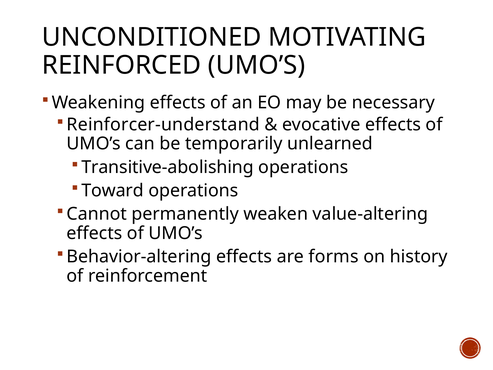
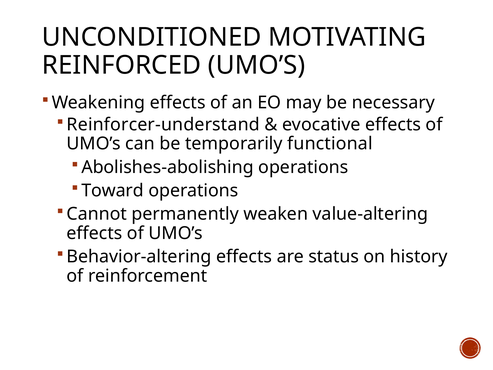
unlearned: unlearned -> functional (330, 144)
Transitive-abolishing: Transitive-abolishing -> Abolishes-abolishing (168, 167)
forms: forms -> status (334, 257)
